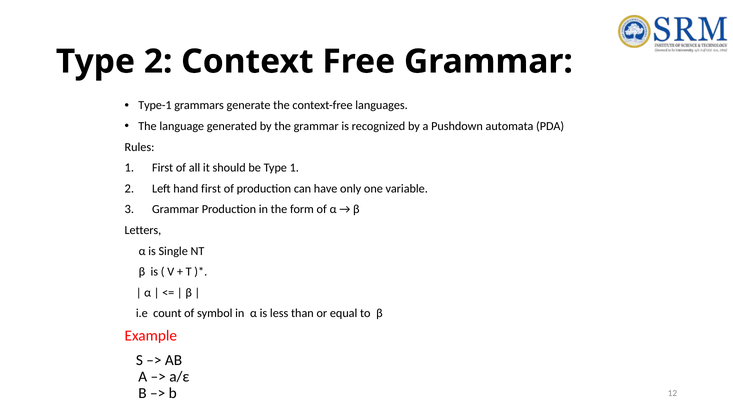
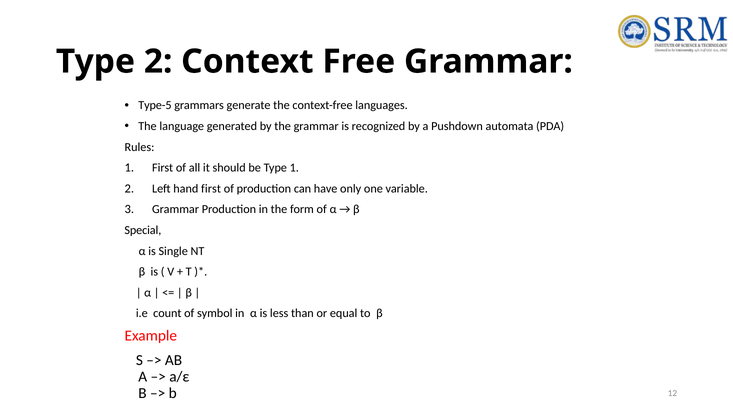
Type-1: Type-1 -> Type-5 (155, 105)
Letters: Letters -> Special (143, 230)
